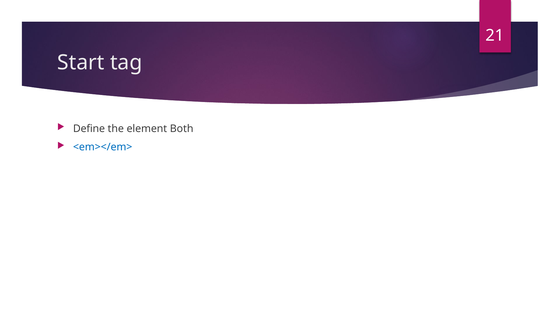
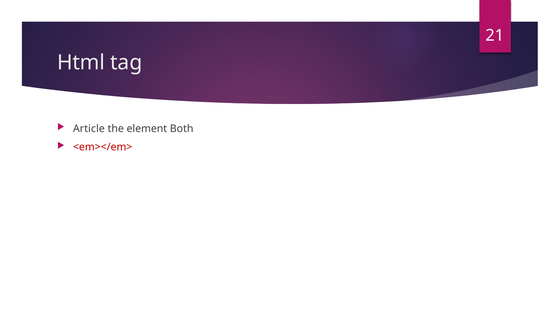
Start: Start -> Html (81, 62)
Define: Define -> Article (89, 129)
<em></em> colour: blue -> red (103, 147)
